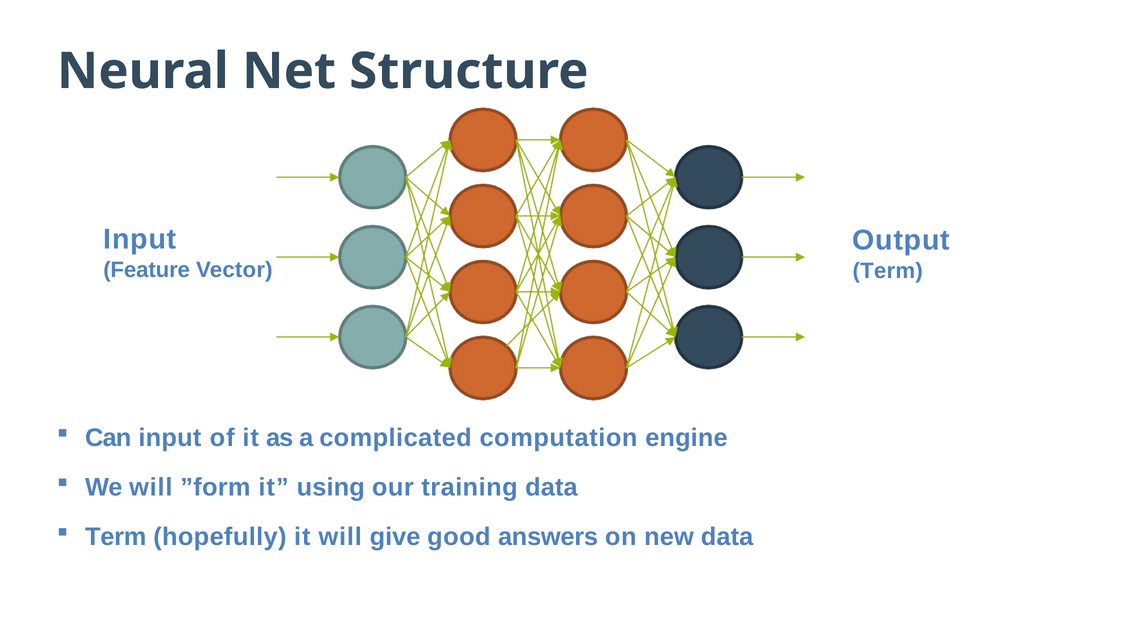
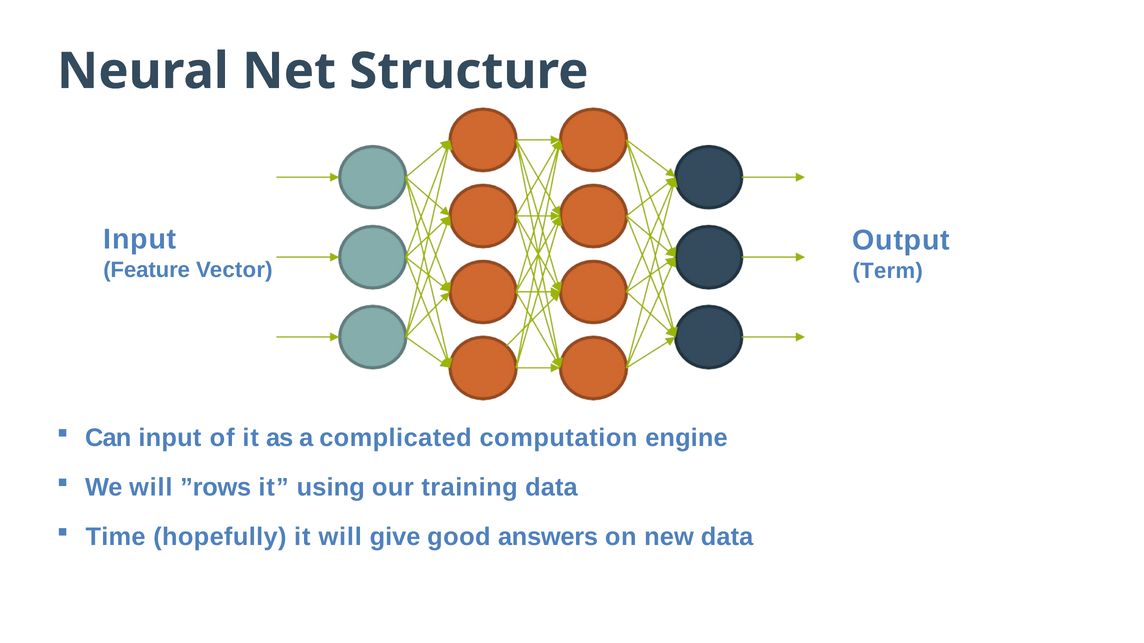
”form: ”form -> ”rows (216, 488)
Term: Term -> Time (116, 537)
